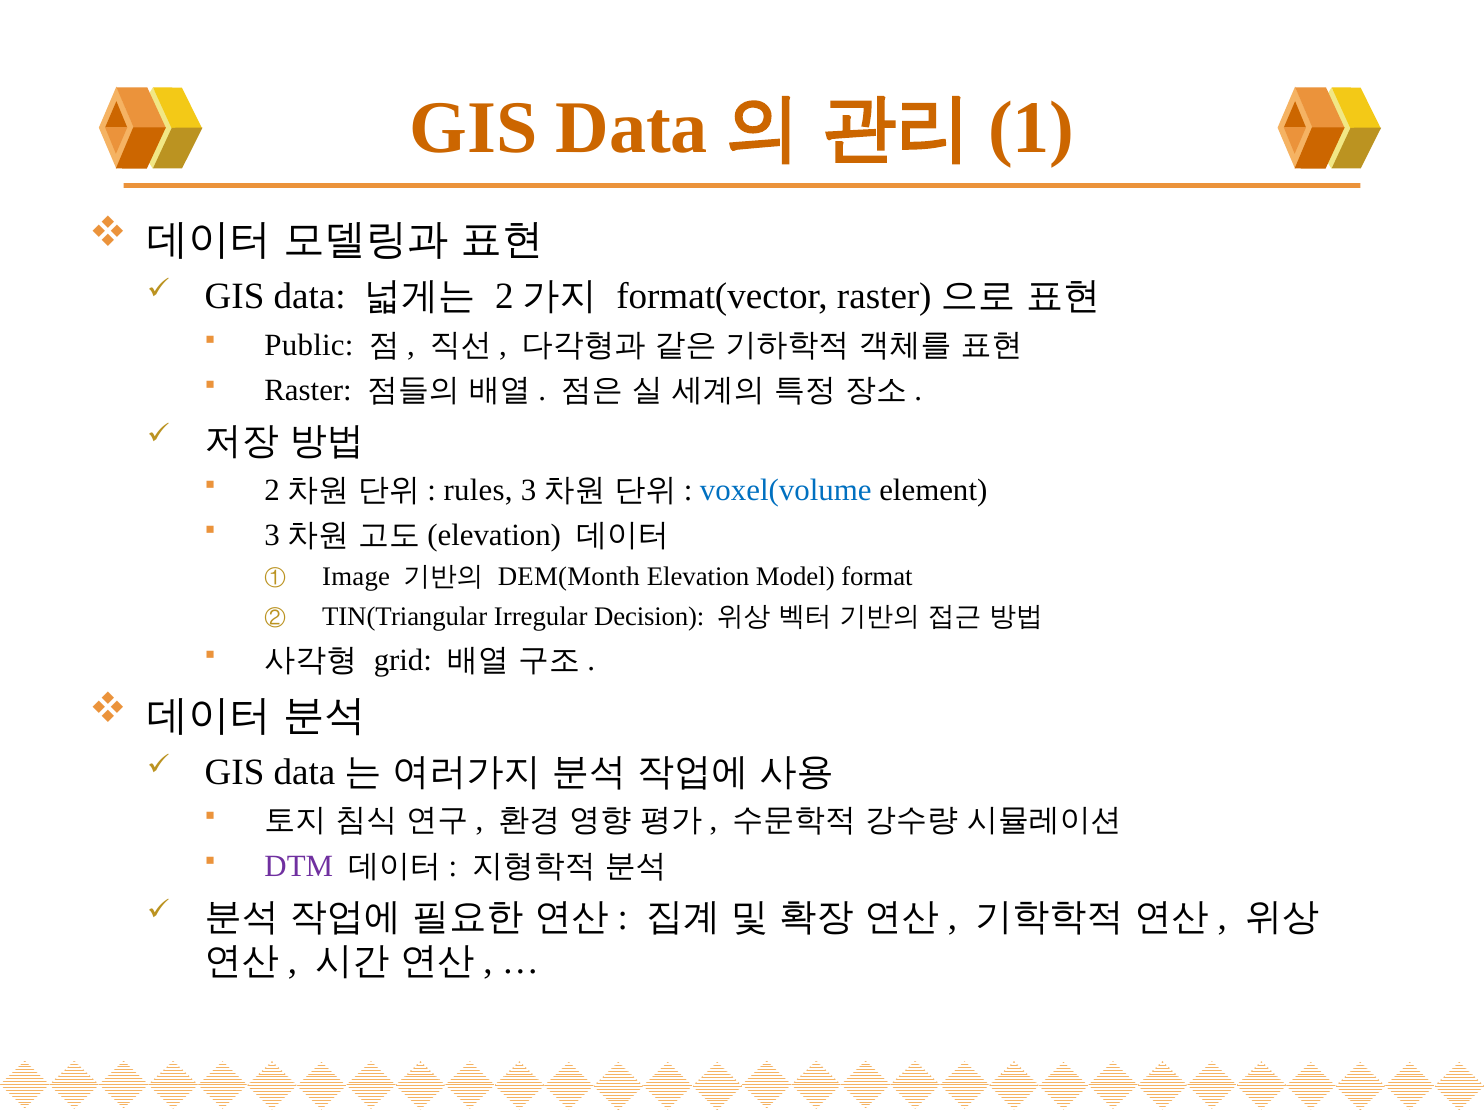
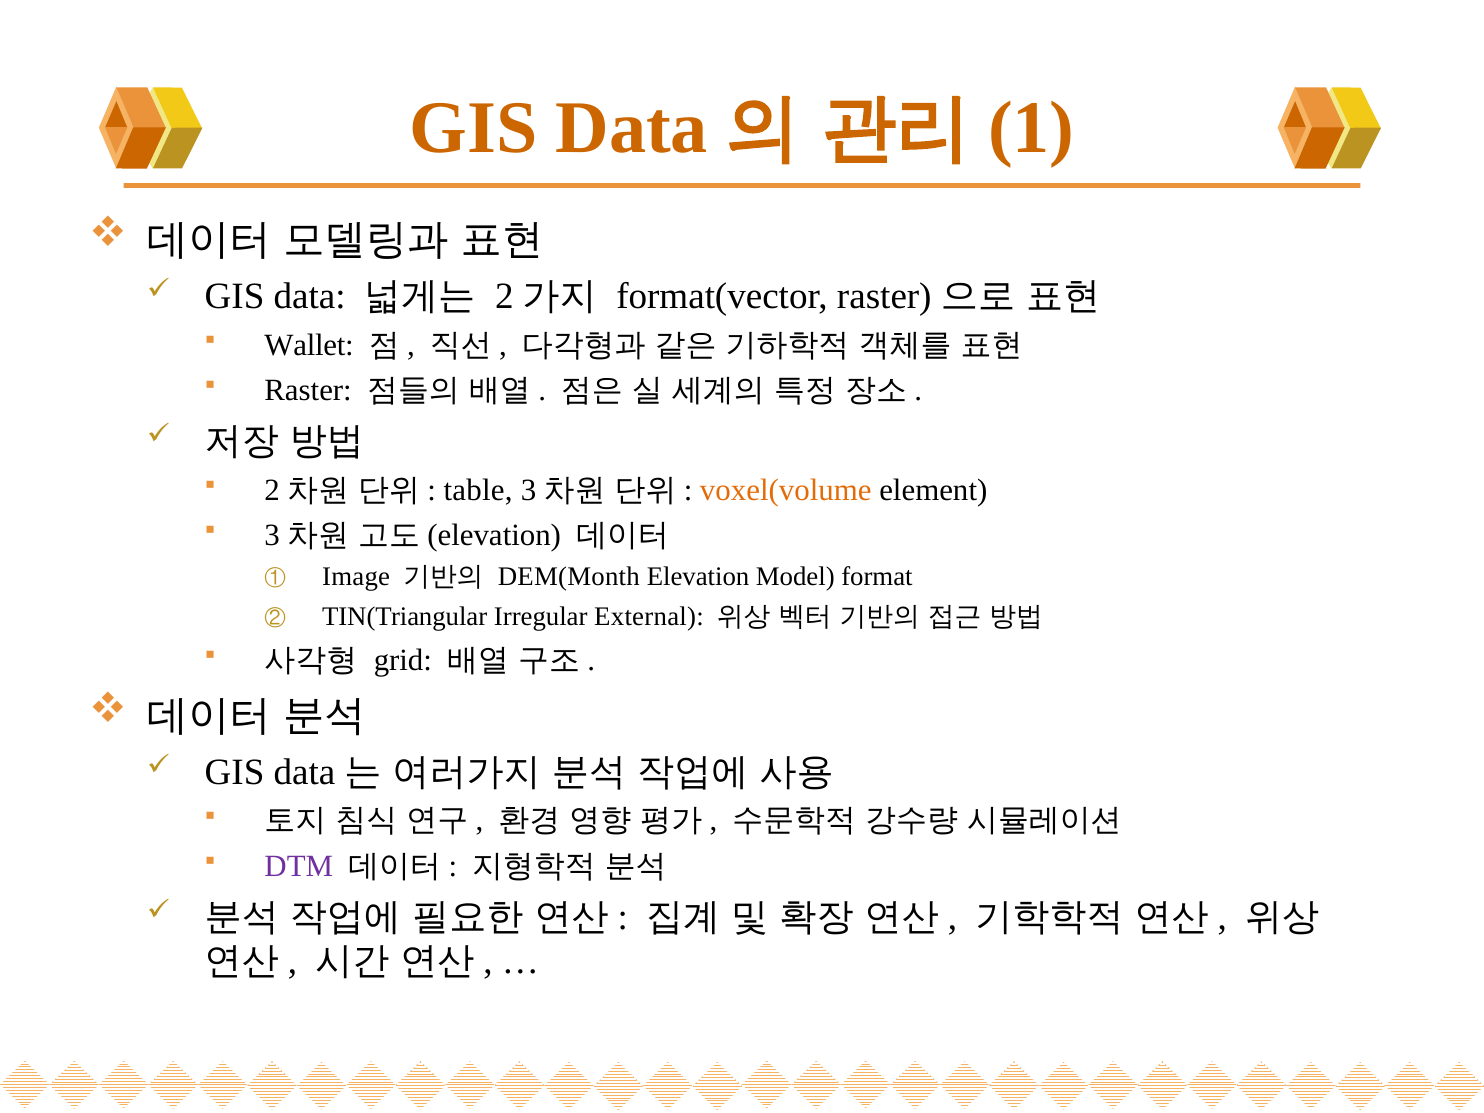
Public: Public -> Wallet (309, 345)
rules: rules -> table (478, 490)
voxel(volume colour: blue -> orange (786, 490)
Decision: Decision -> External (649, 617)
